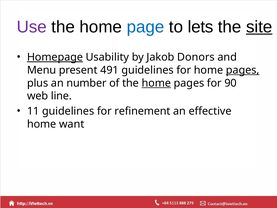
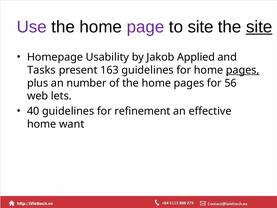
page colour: blue -> purple (145, 27)
to lets: lets -> site (201, 27)
Homepage underline: present -> none (55, 57)
Donors: Donors -> Applied (196, 57)
Menu: Menu -> Tasks (41, 70)
491: 491 -> 163 (110, 70)
home underline: present -> none (156, 83)
90: 90 -> 56 (231, 83)
line: line -> lets (61, 96)
11: 11 -> 40 (33, 111)
